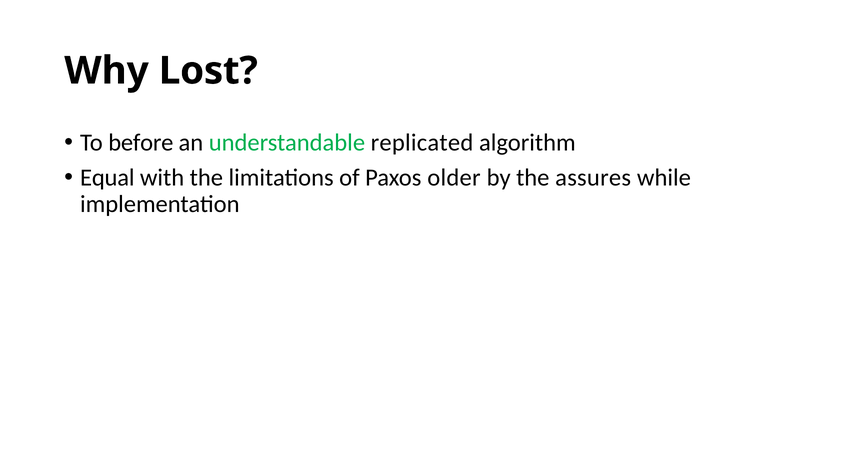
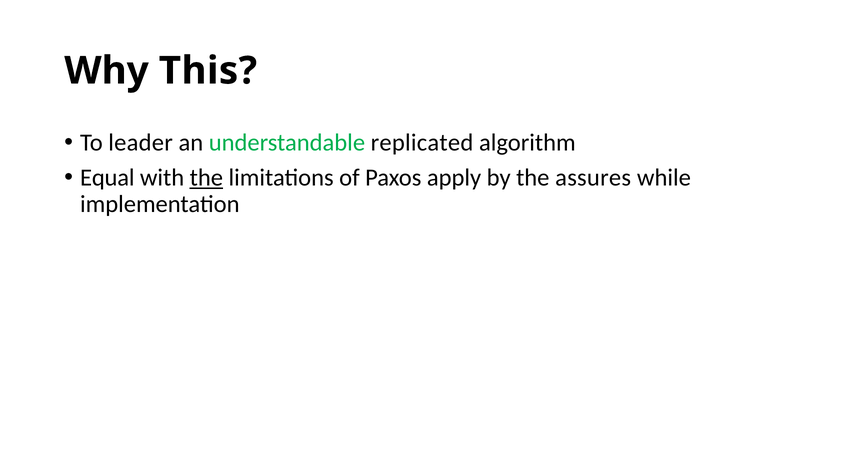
Lost: Lost -> This (208, 71)
before: before -> leader (141, 143)
the underline: none -> present (206, 178)
older: older -> apply (454, 178)
